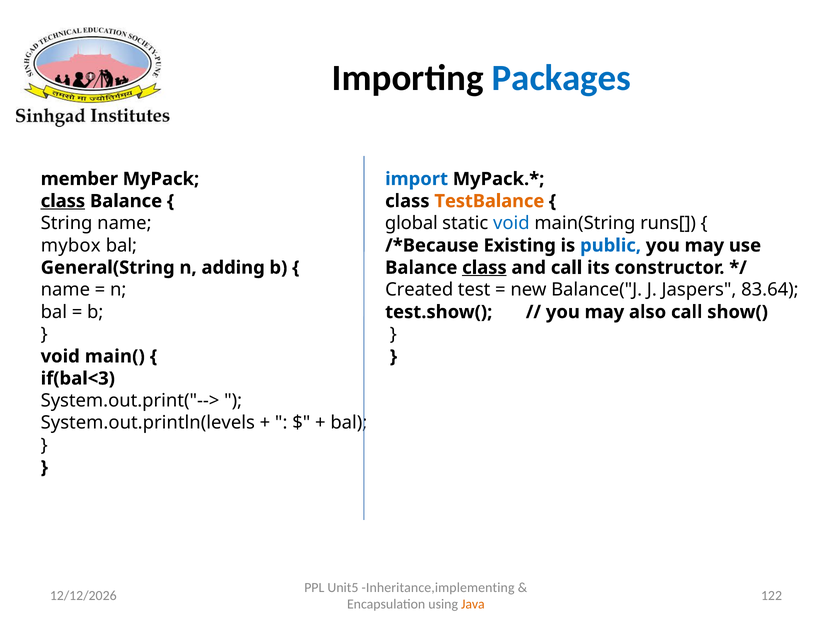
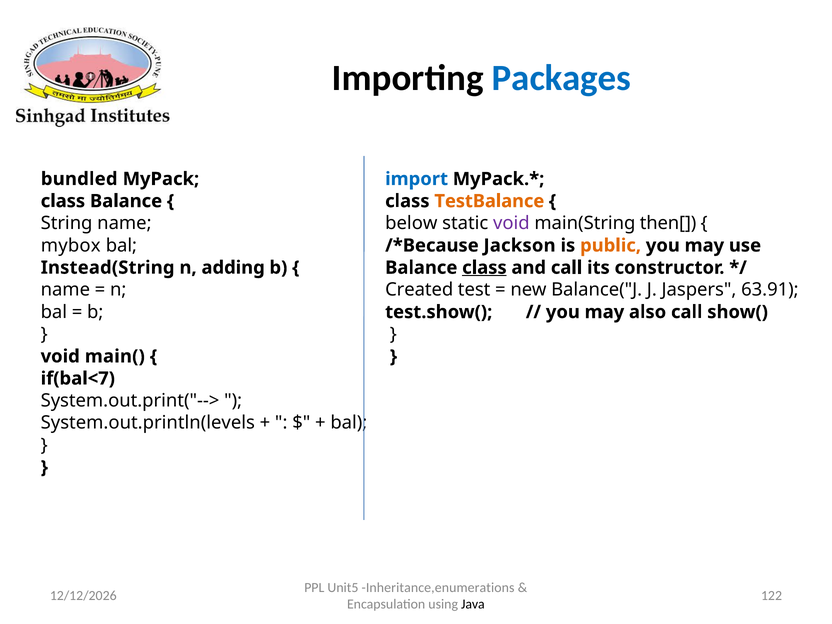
member: member -> bundled (79, 179)
class underline: present -> none (63, 201)
global: global -> below (411, 223)
void colour: blue -> purple (511, 223)
runs[: runs[ -> then[ (668, 223)
Existing: Existing -> Jackson (520, 246)
public colour: blue -> orange (611, 246)
General(String: General(String -> Instead(String (108, 268)
83.64: 83.64 -> 63.91 (770, 290)
if(bal<3: if(bal<3 -> if(bal<7 (78, 379)
Inheritance,implementing: Inheritance,implementing -> Inheritance,enumerations (438, 588)
Java colour: orange -> black (473, 604)
